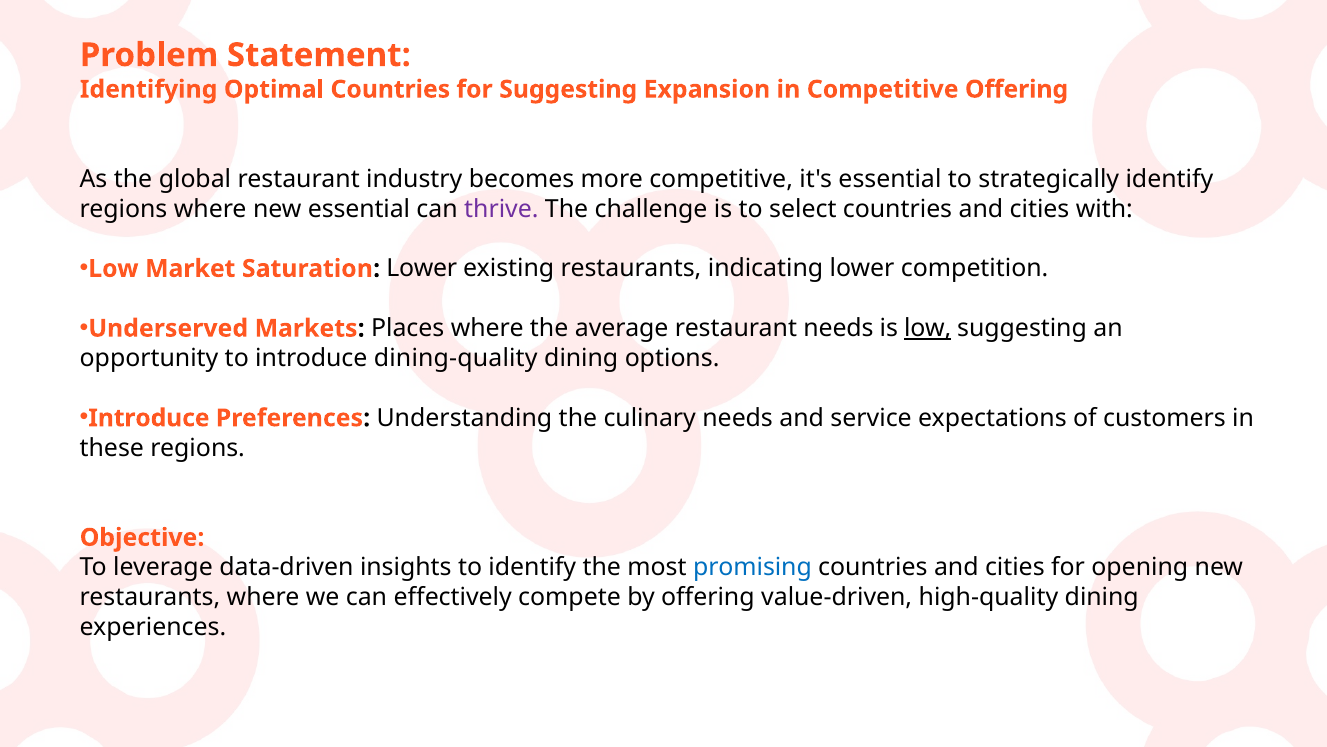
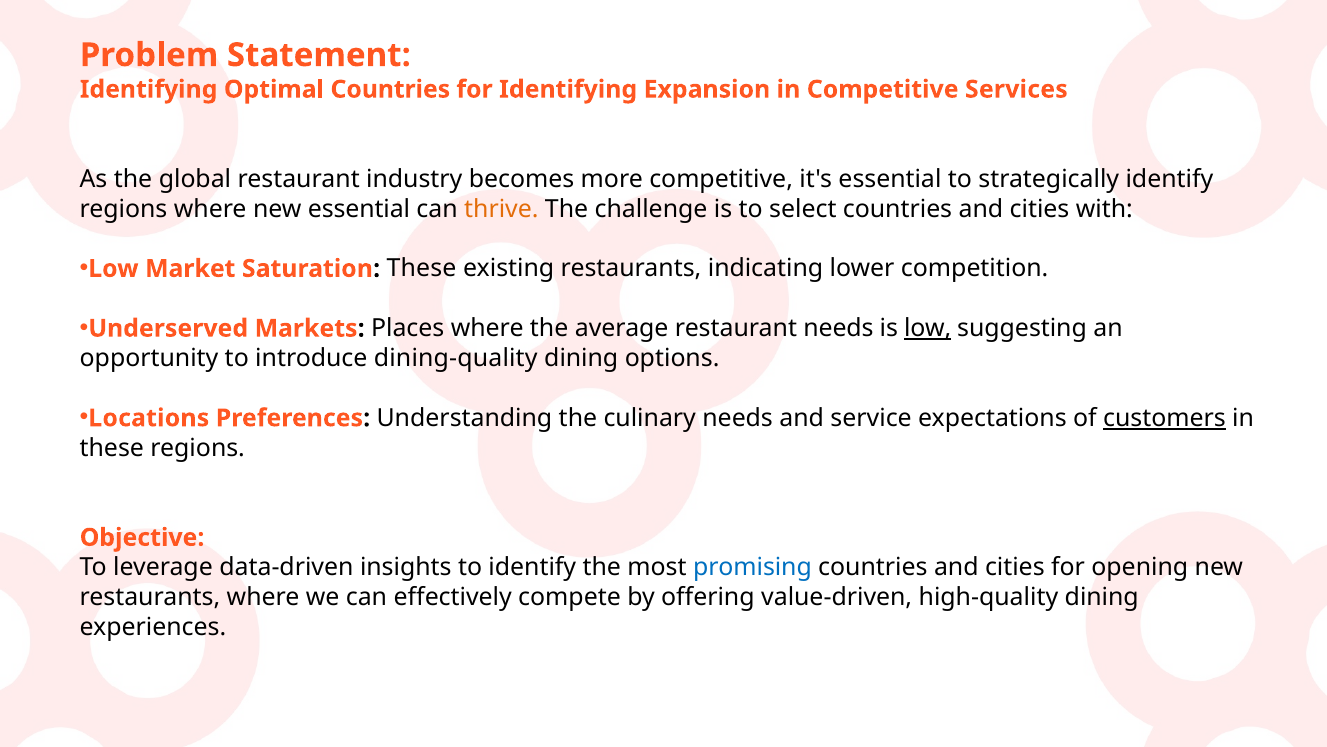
for Suggesting: Suggesting -> Identifying (568, 89)
Competitive Offering: Offering -> Services (1016, 89)
thrive colour: purple -> orange (501, 209)
Saturation Lower: Lower -> These (422, 268)
Introduce: Introduce -> Locations (149, 418)
customers underline: none -> present (1164, 418)
